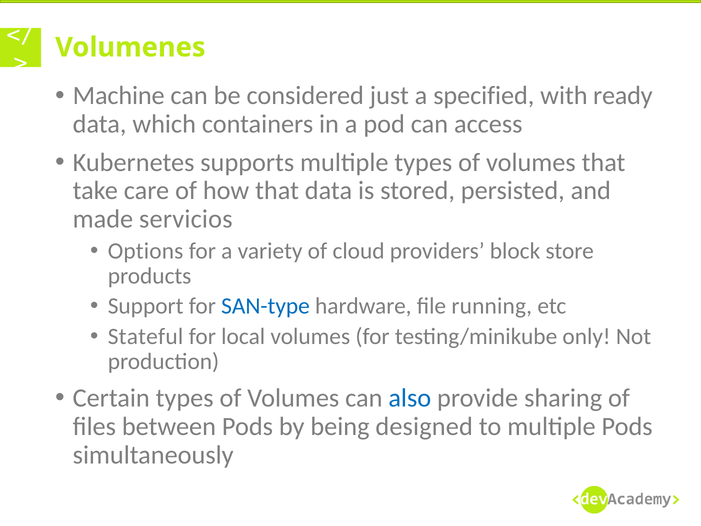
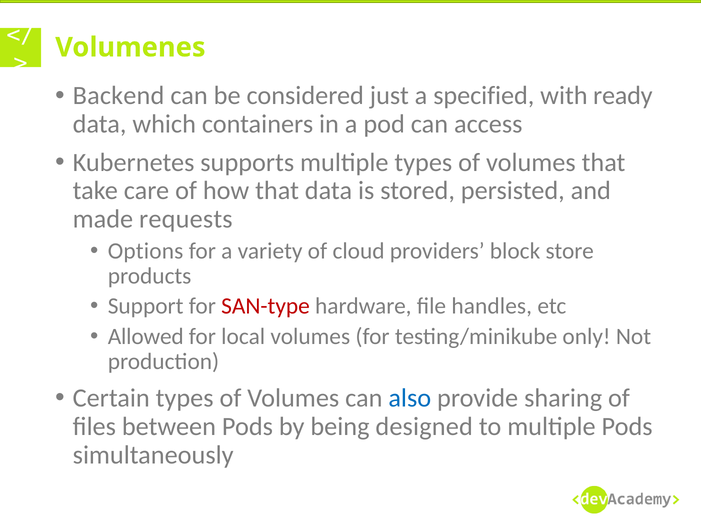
Machine: Machine -> Backend (119, 96)
servicios: servicios -> requests (186, 219)
SAN-type colour: blue -> red (266, 306)
running: running -> handles (492, 306)
Stateful: Stateful -> Allowed (146, 336)
